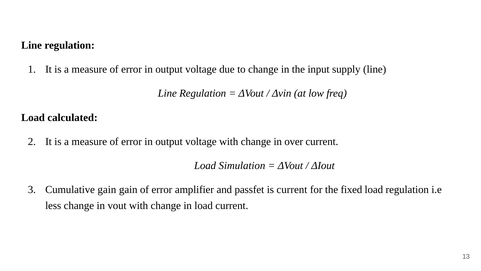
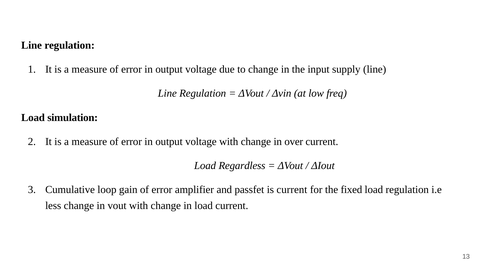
calculated: calculated -> simulation (73, 117)
Simulation: Simulation -> Regardless (242, 165)
Cumulative gain: gain -> loop (107, 189)
